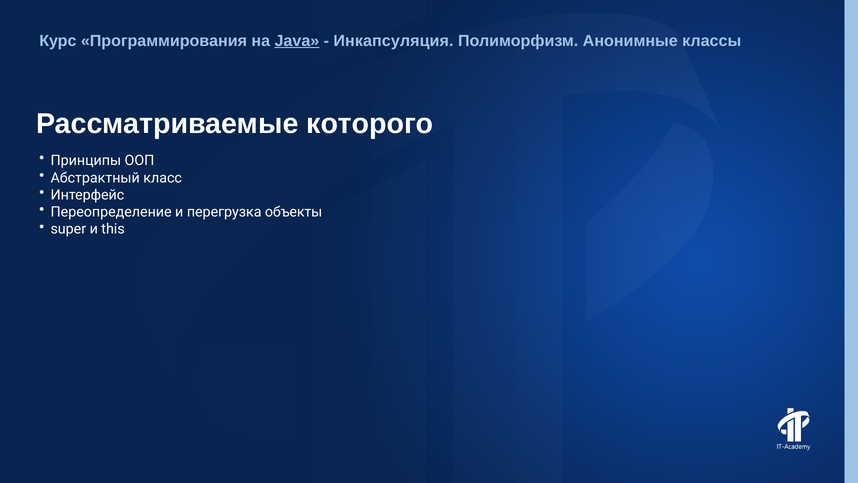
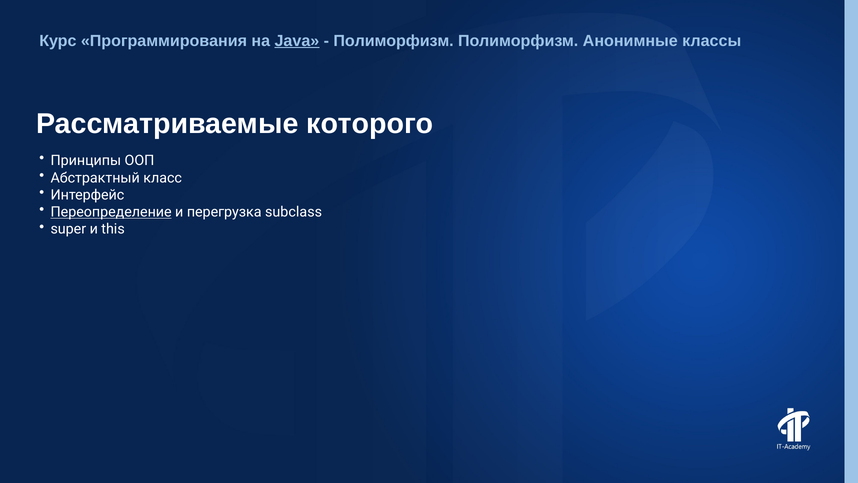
Инкапсуляция: Инкапсуляция -> Полиморфизм (394, 41)
Переопределение underline: none -> present (111, 212)
объекты: объекты -> subclass (294, 212)
